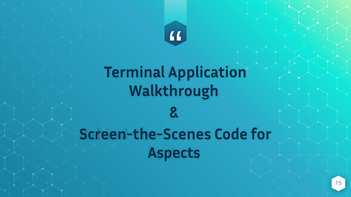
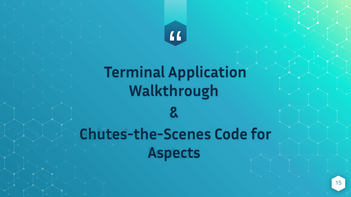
Screen-the-Scenes: Screen-the-Scenes -> Chutes-the-Scenes (145, 134)
